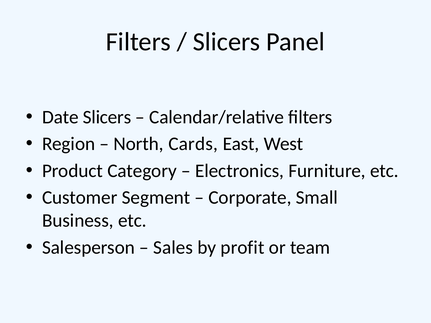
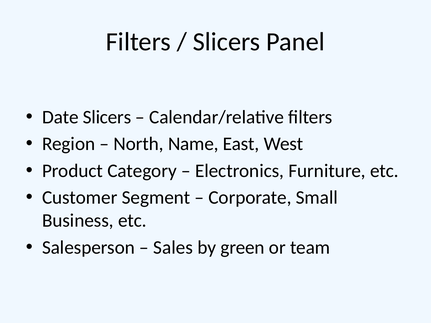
Cards: Cards -> Name (193, 144)
profit: profit -> green (243, 248)
